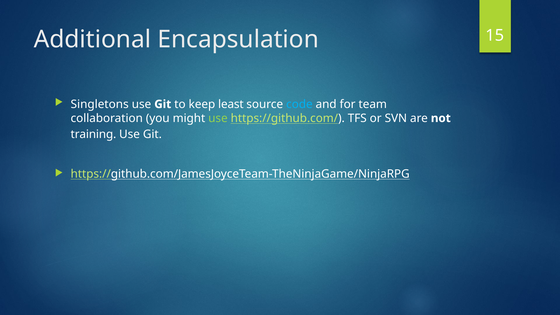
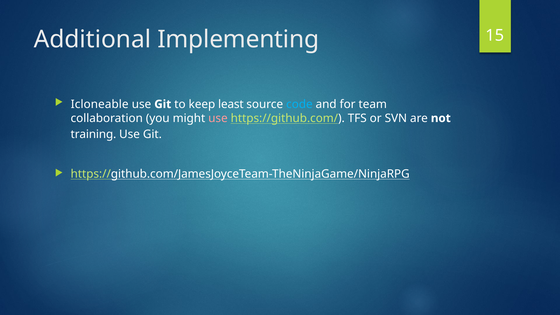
Encapsulation: Encapsulation -> Implementing (238, 39)
Singletons: Singletons -> Icloneable (100, 104)
use colour: light green -> pink (218, 118)
